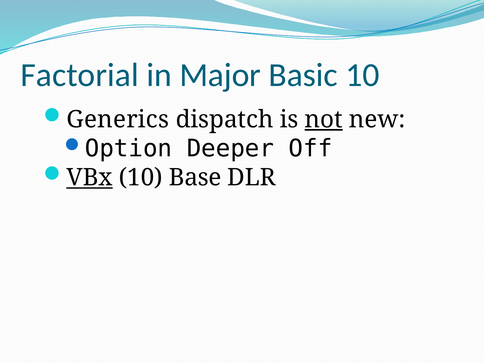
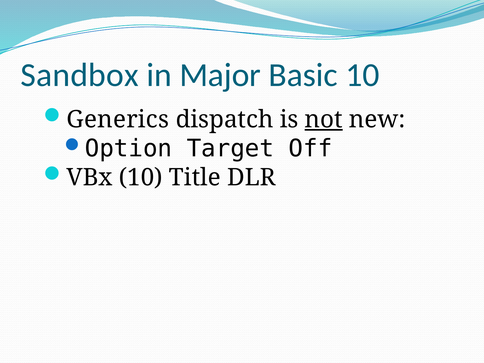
Factorial: Factorial -> Sandbox (80, 75)
Deeper: Deeper -> Target (230, 149)
VBx underline: present -> none (90, 178)
Base: Base -> Title (195, 178)
